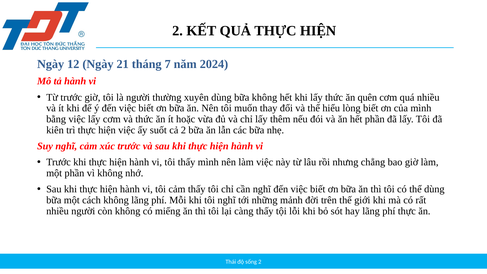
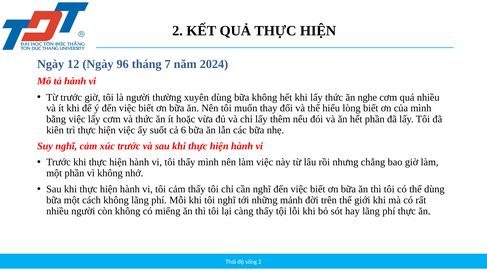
21: 21 -> 96 (123, 64)
quên: quên -> nghe (367, 97)
cả 2: 2 -> 6 (183, 130)
